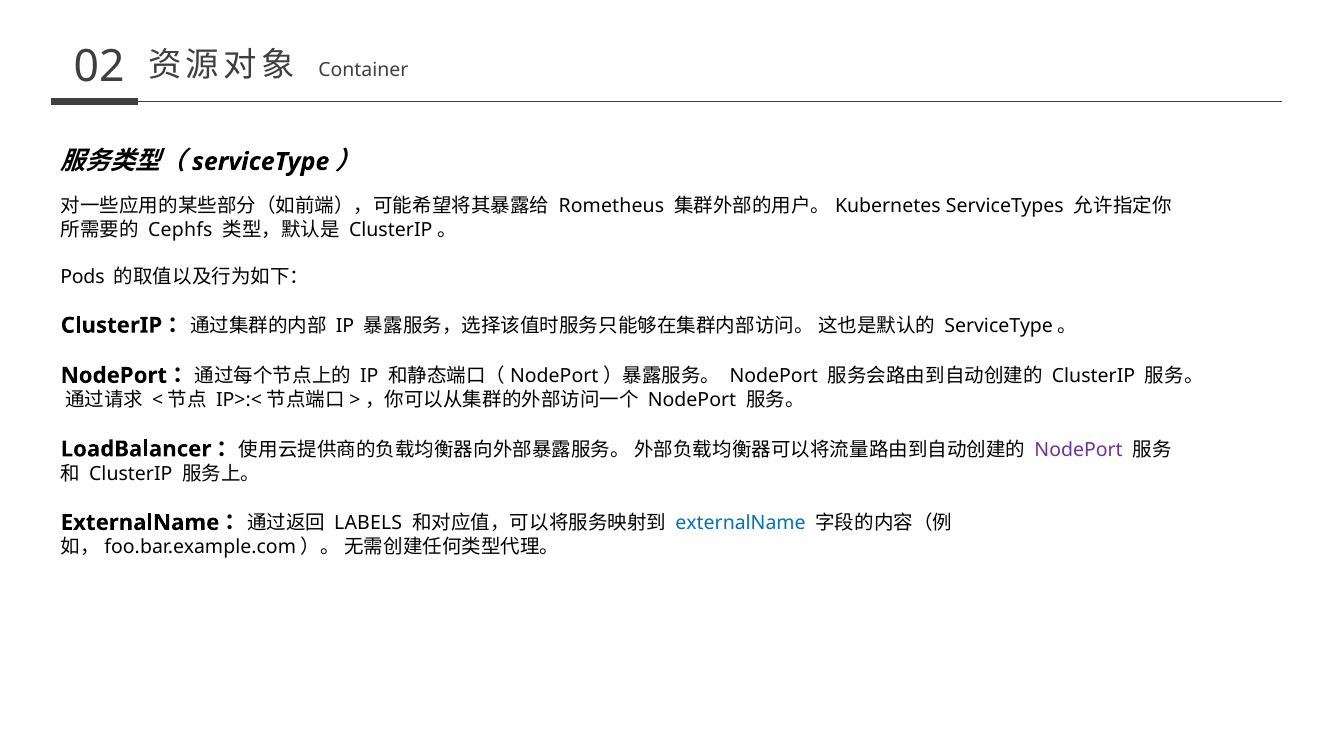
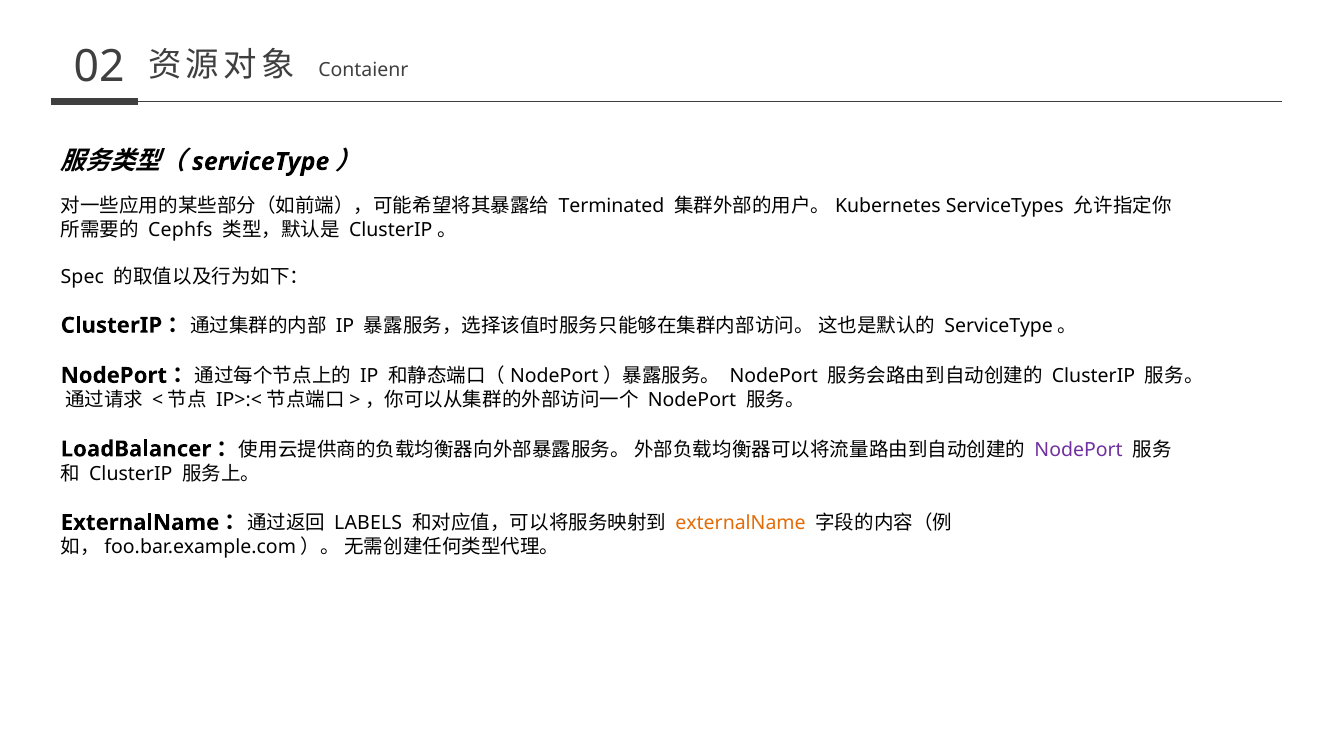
Container: Container -> Contaienr (363, 70)
Rometheus: Rometheus -> Terminated (611, 207)
Pods: Pods -> Spec (82, 277)
externalName colour: blue -> orange (741, 524)
